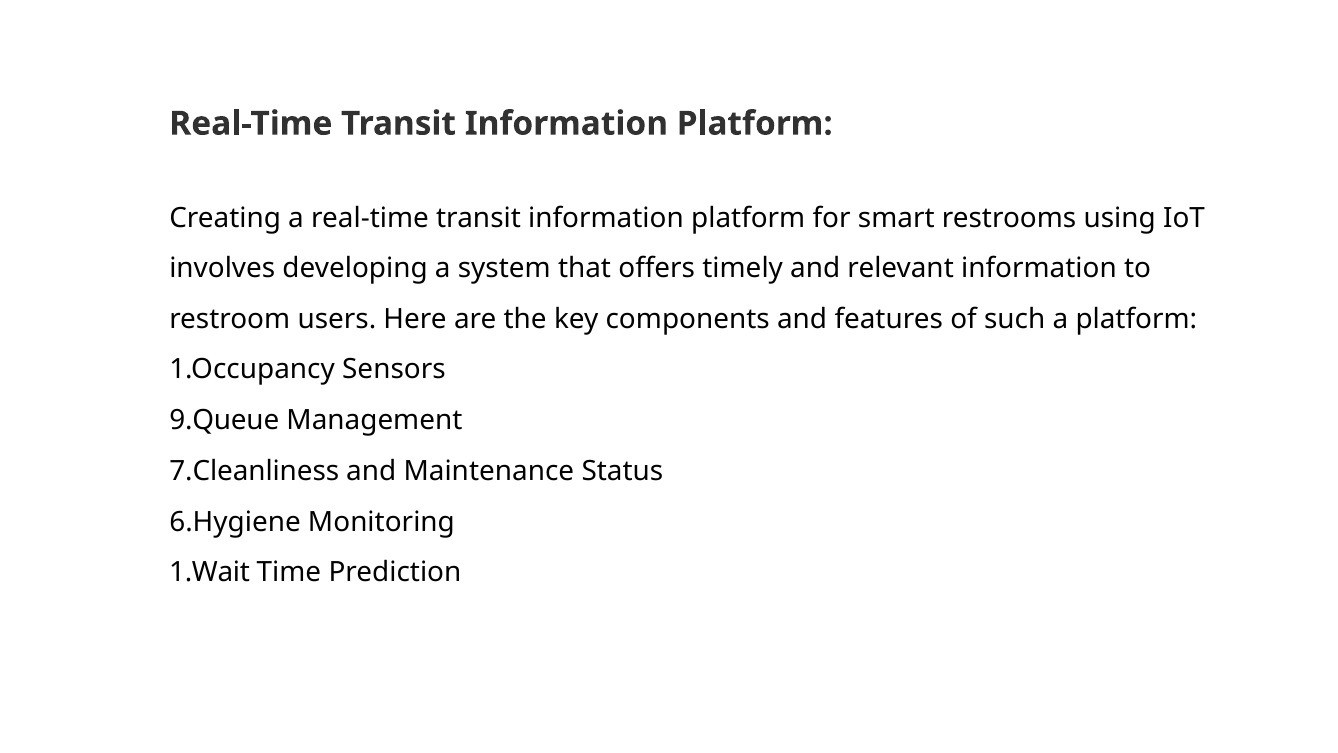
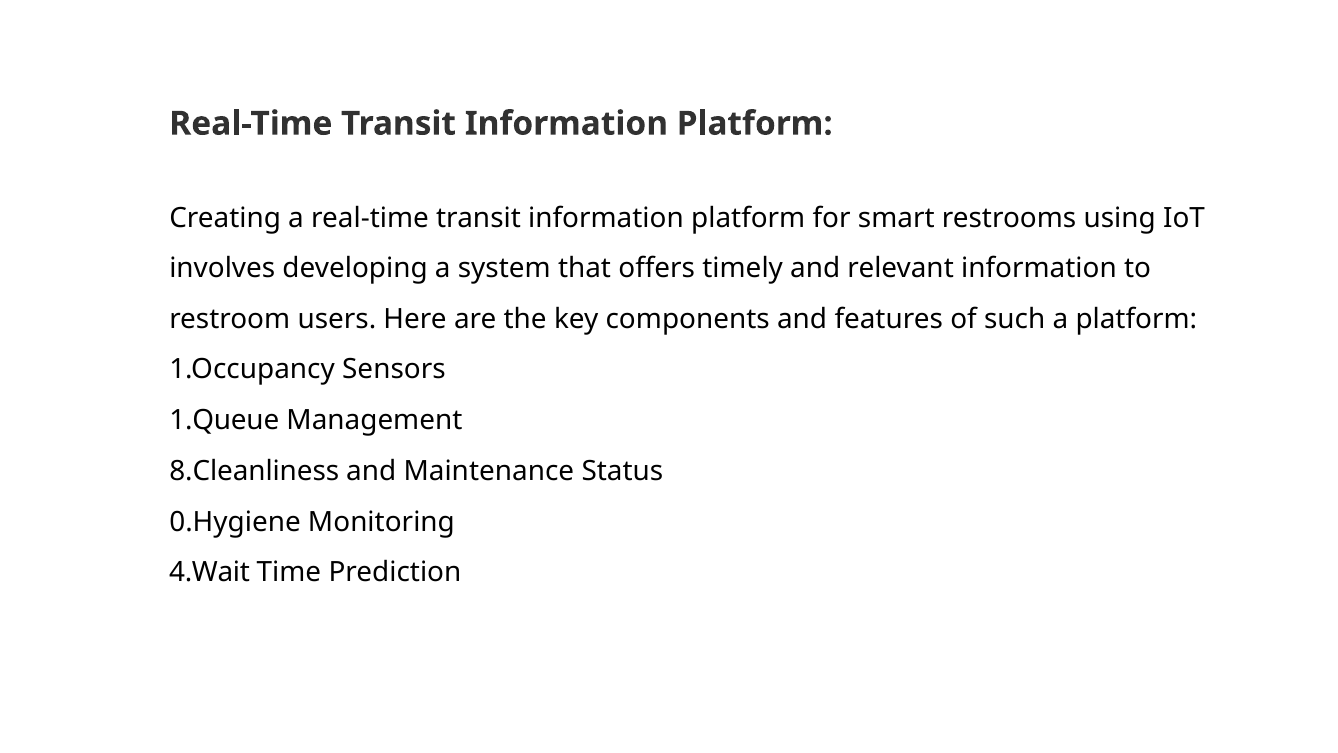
9.Queue: 9.Queue -> 1.Queue (224, 420)
7.Cleanliness: 7.Cleanliness -> 8.Cleanliness (254, 471)
6.Hygiene: 6.Hygiene -> 0.Hygiene (235, 522)
1.Wait: 1.Wait -> 4.Wait (210, 572)
